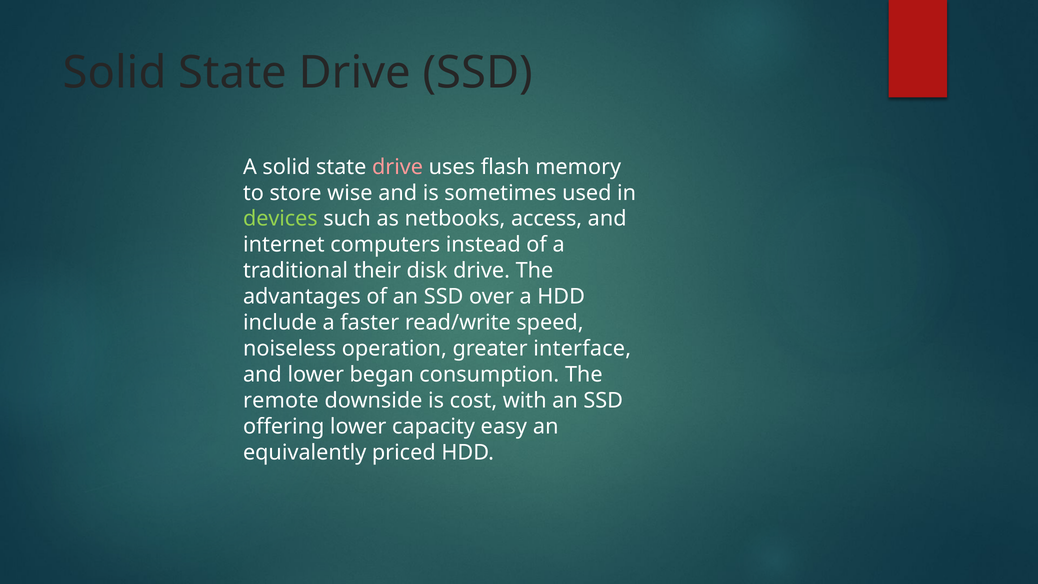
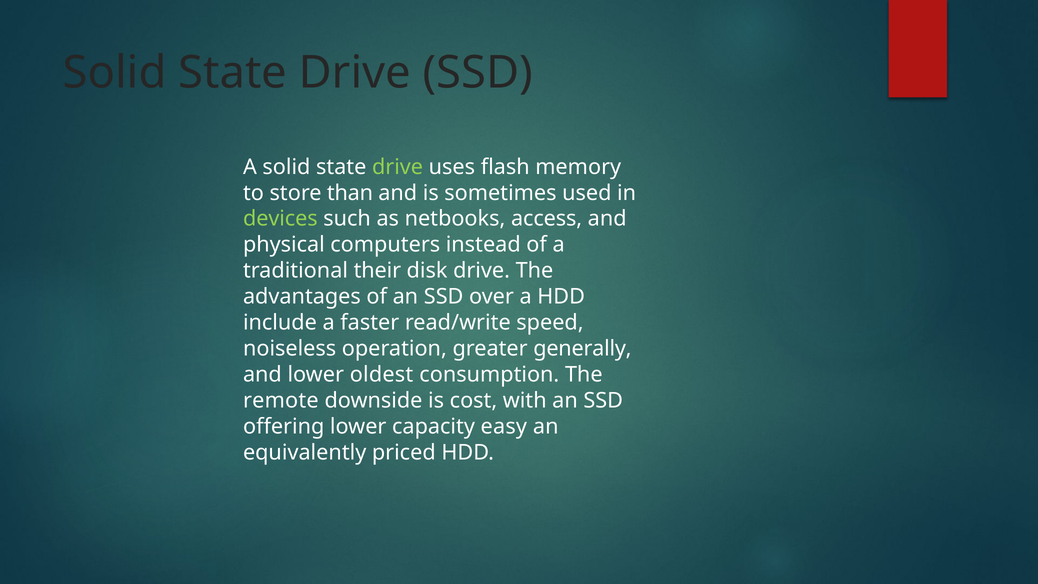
drive colour: pink -> light green (398, 167)
wise: wise -> than (350, 193)
internet: internet -> physical (284, 245)
interface: interface -> generally (582, 349)
began: began -> oldest (382, 375)
